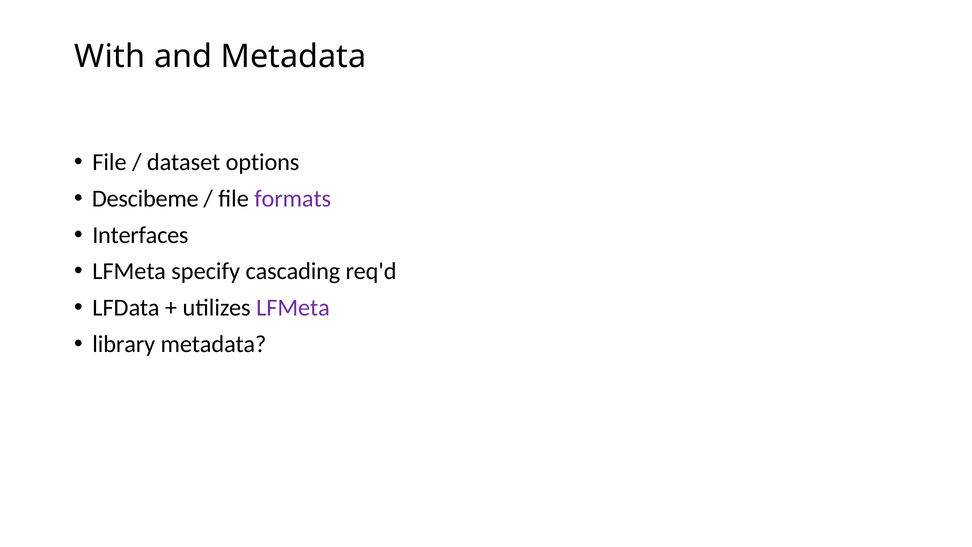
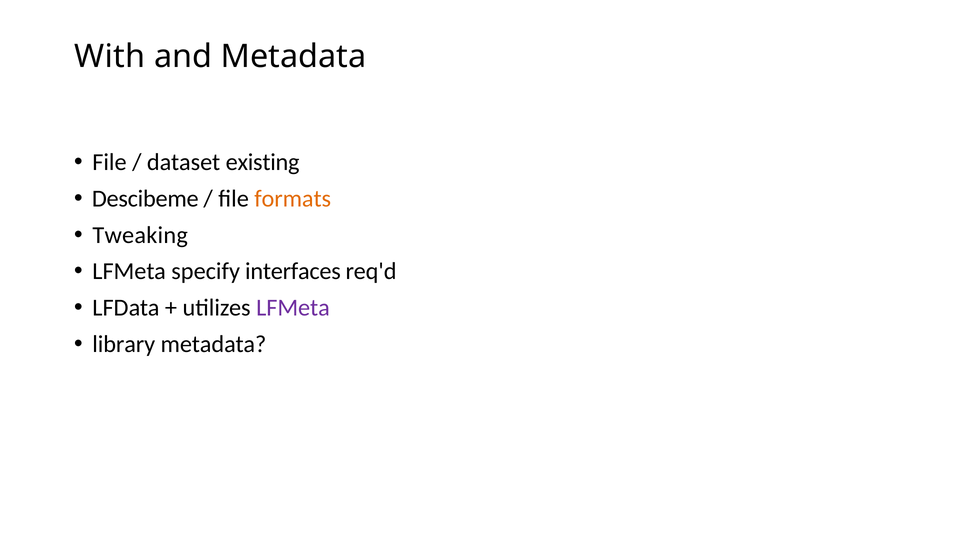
options: options -> existing (263, 162)
formats colour: purple -> orange (293, 199)
Interfaces: Interfaces -> Tweaking (140, 235)
cascading: cascading -> interfaces (293, 271)
